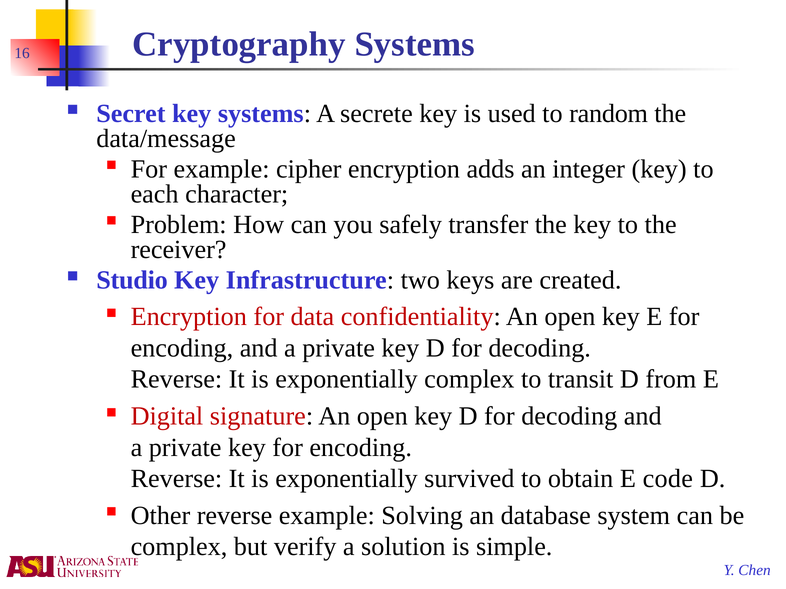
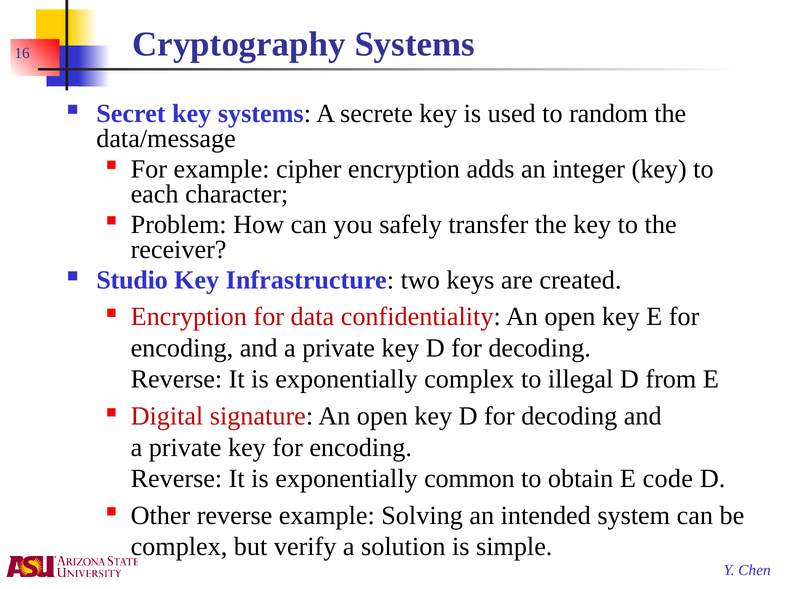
transit: transit -> illegal (581, 380)
survived: survived -> common (469, 479)
database: database -> intended (546, 516)
